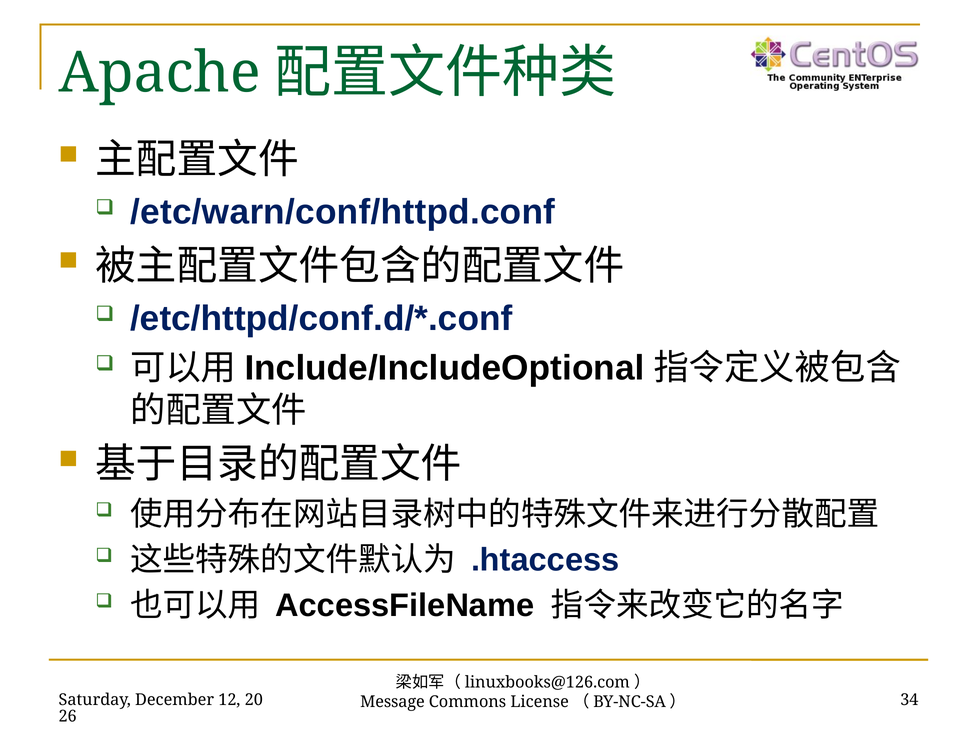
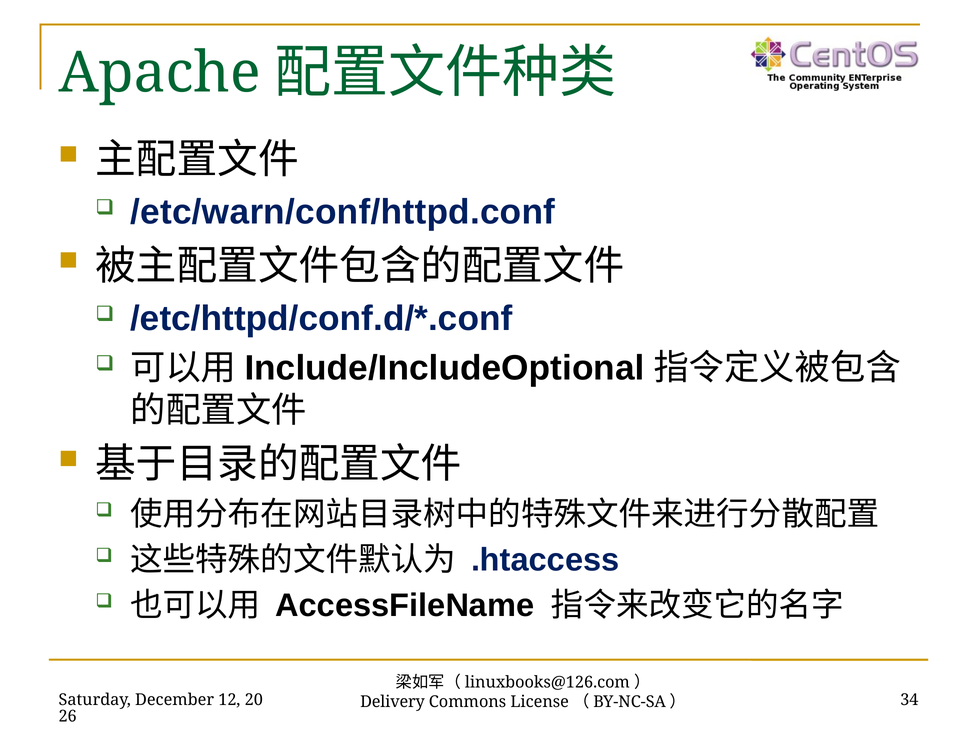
Message: Message -> Delivery (392, 702)
